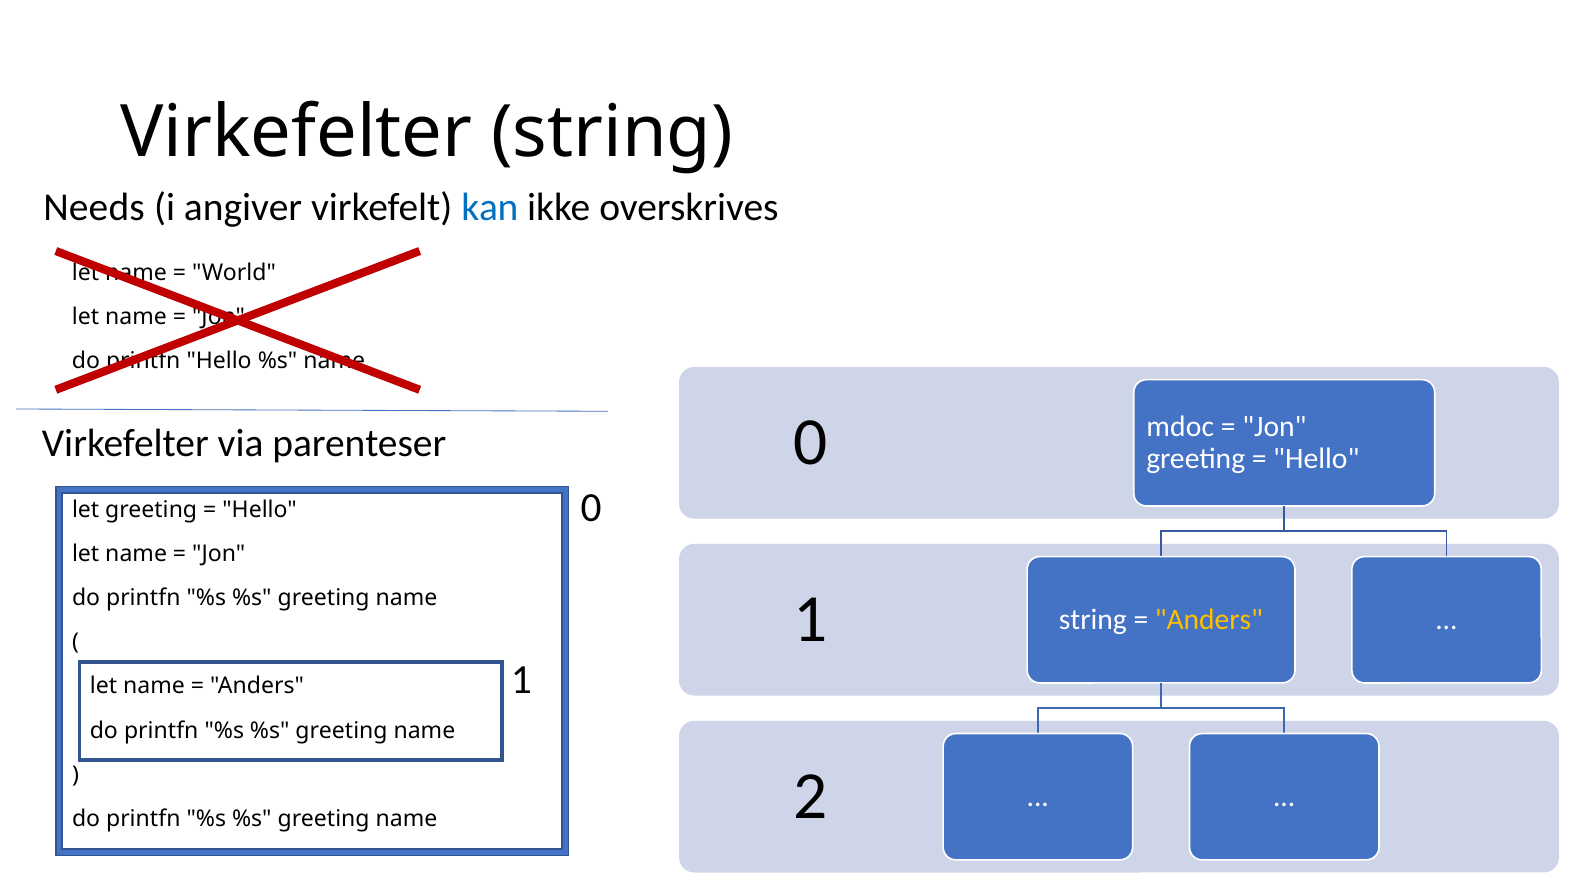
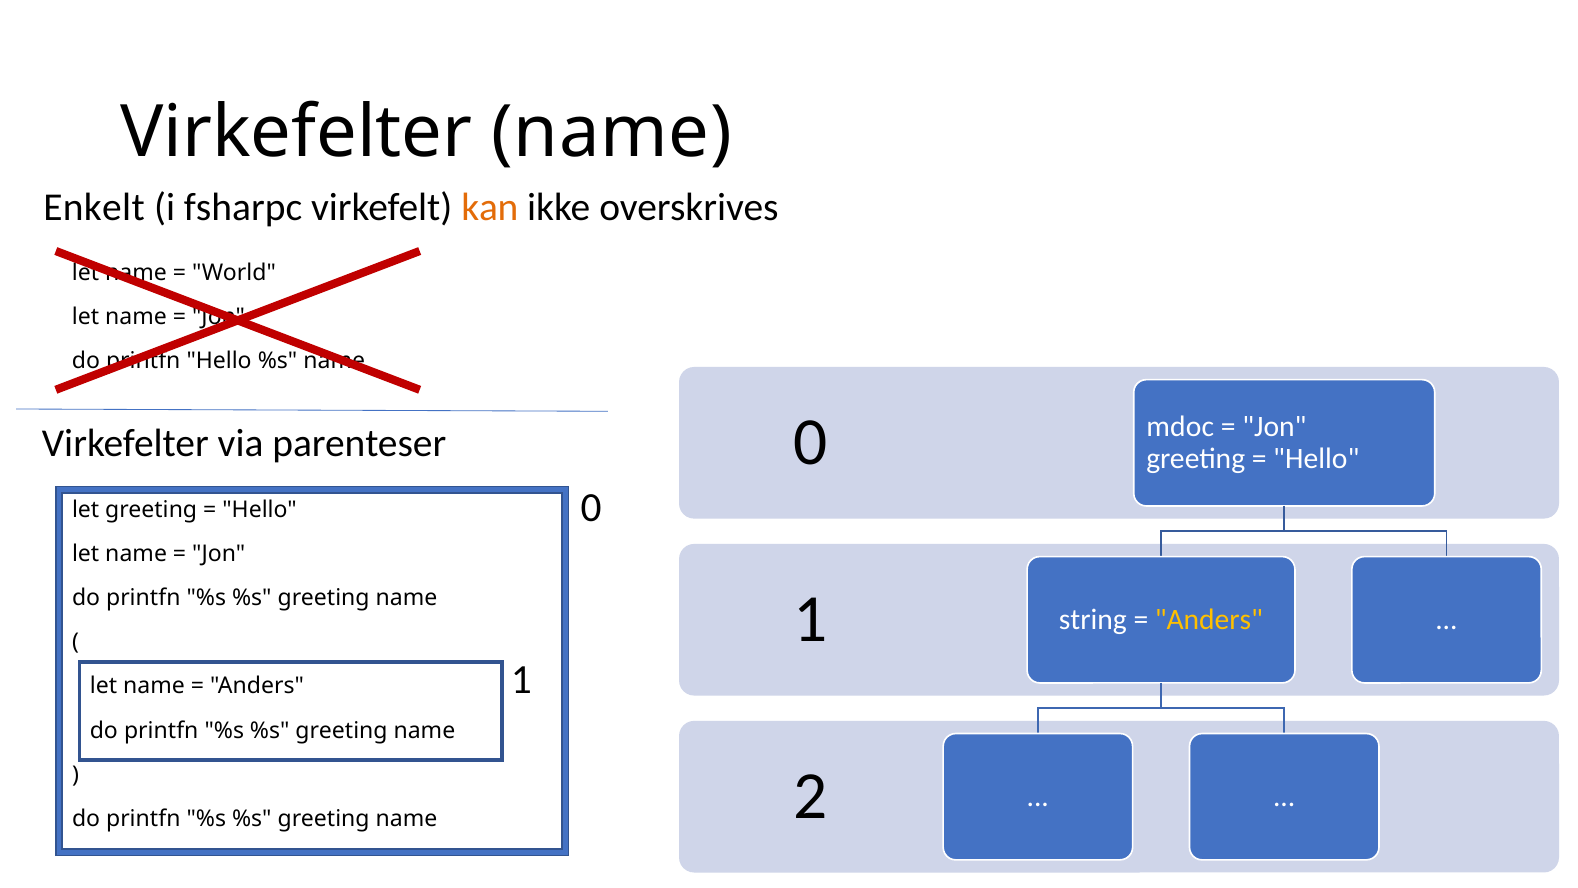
Virkefelter string: string -> name (612, 133)
Needs: Needs -> Enkelt (94, 207)
angiver: angiver -> fsharpc (243, 207)
kan colour: blue -> orange (490, 207)
